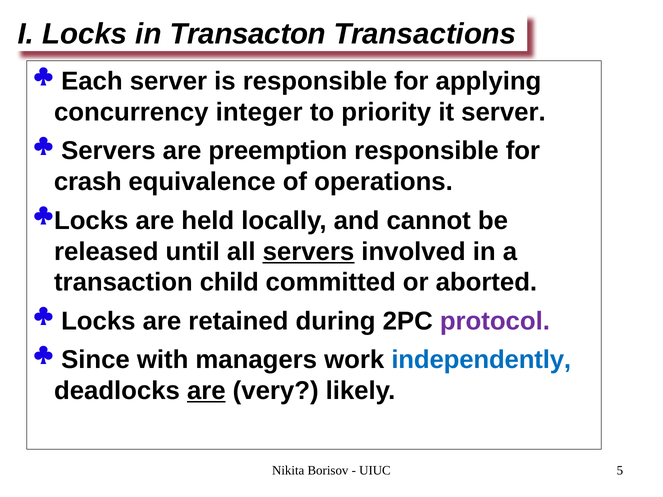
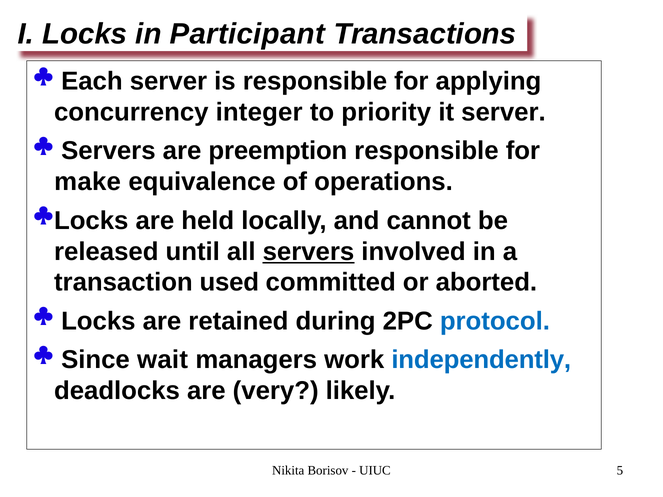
Transacton: Transacton -> Participant (247, 34)
crash: crash -> make (88, 182)
child: child -> used (229, 283)
protocol colour: purple -> blue (495, 321)
with: with -> wait (163, 360)
are underline: present -> none (206, 391)
